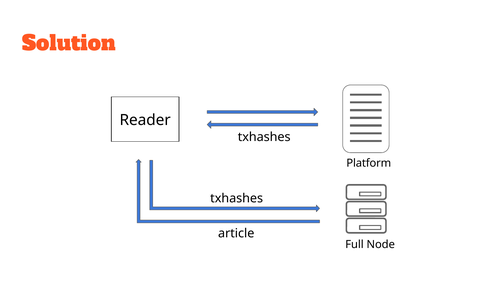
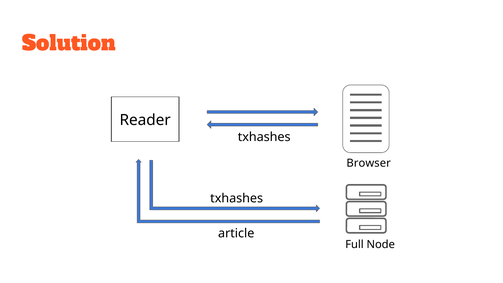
Platform: Platform -> Browser (369, 163)
